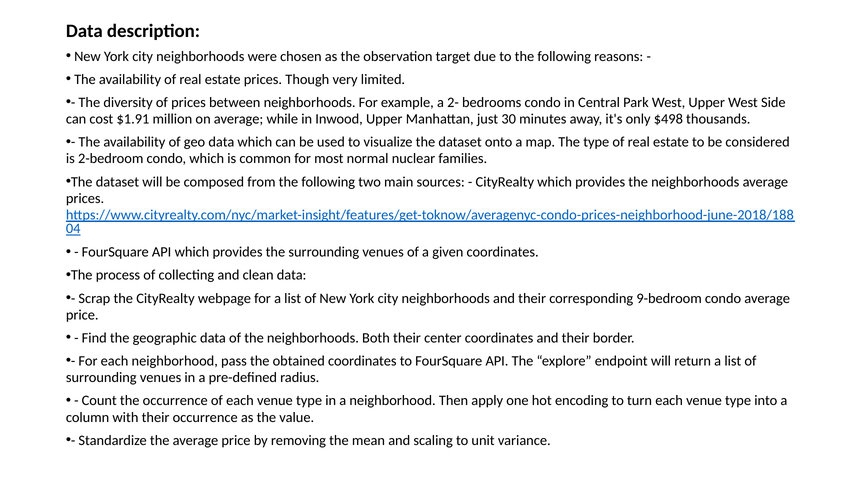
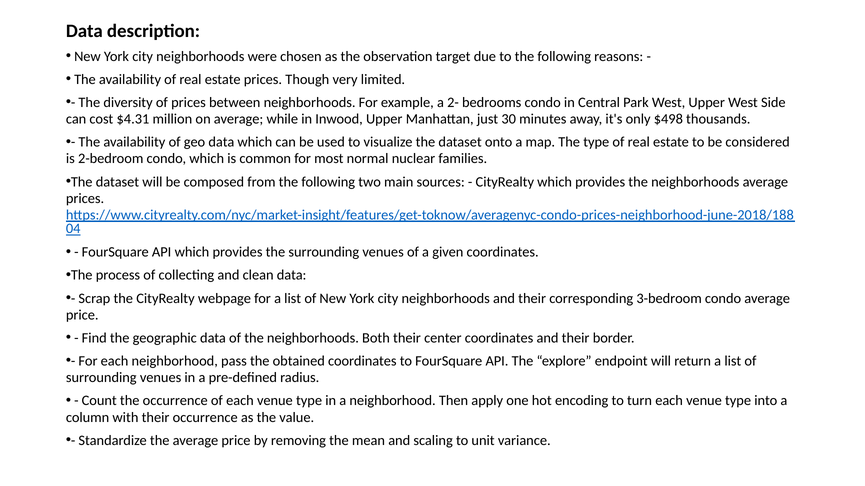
$1.91: $1.91 -> $4.31 (133, 119)
9-bedroom: 9-bedroom -> 3-bedroom (669, 299)
